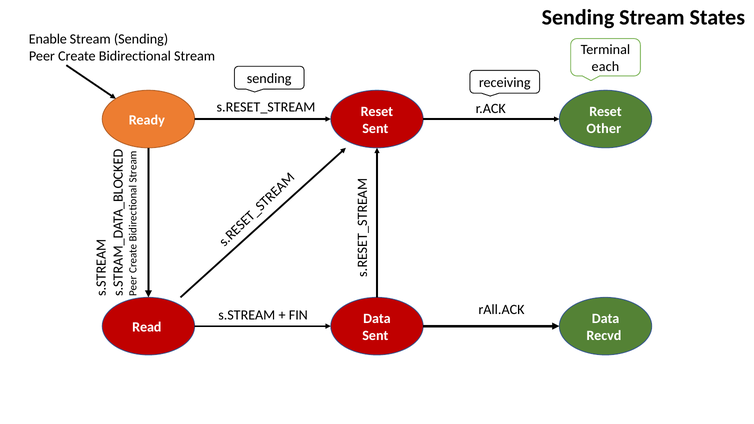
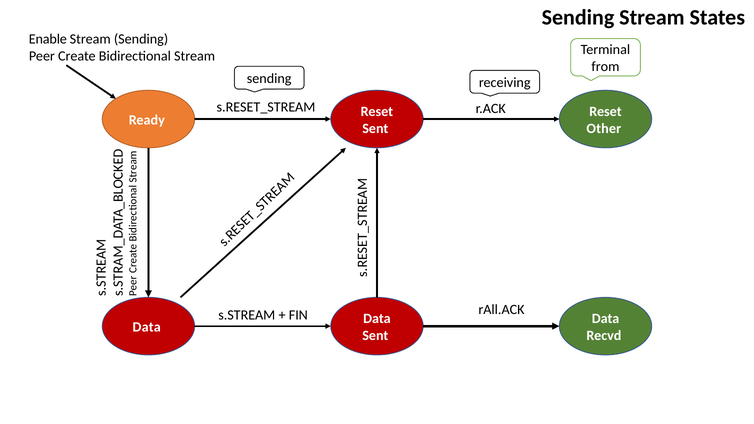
each: each -> from (605, 67)
Read: Read -> Data (147, 327)
